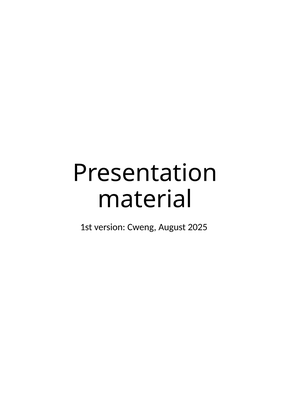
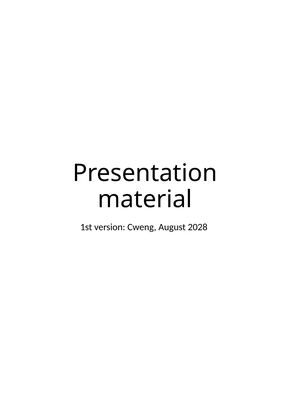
2025: 2025 -> 2028 (198, 227)
